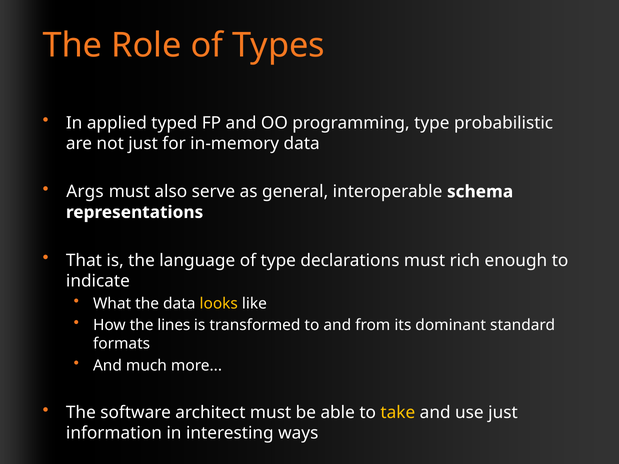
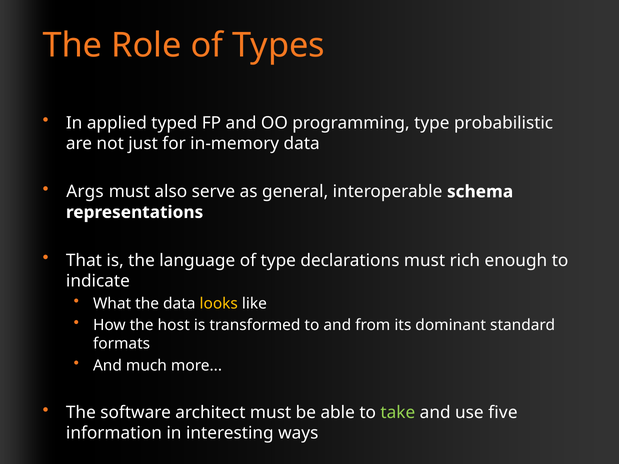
lines: lines -> host (174, 325)
take colour: yellow -> light green (398, 413)
use just: just -> five (503, 413)
